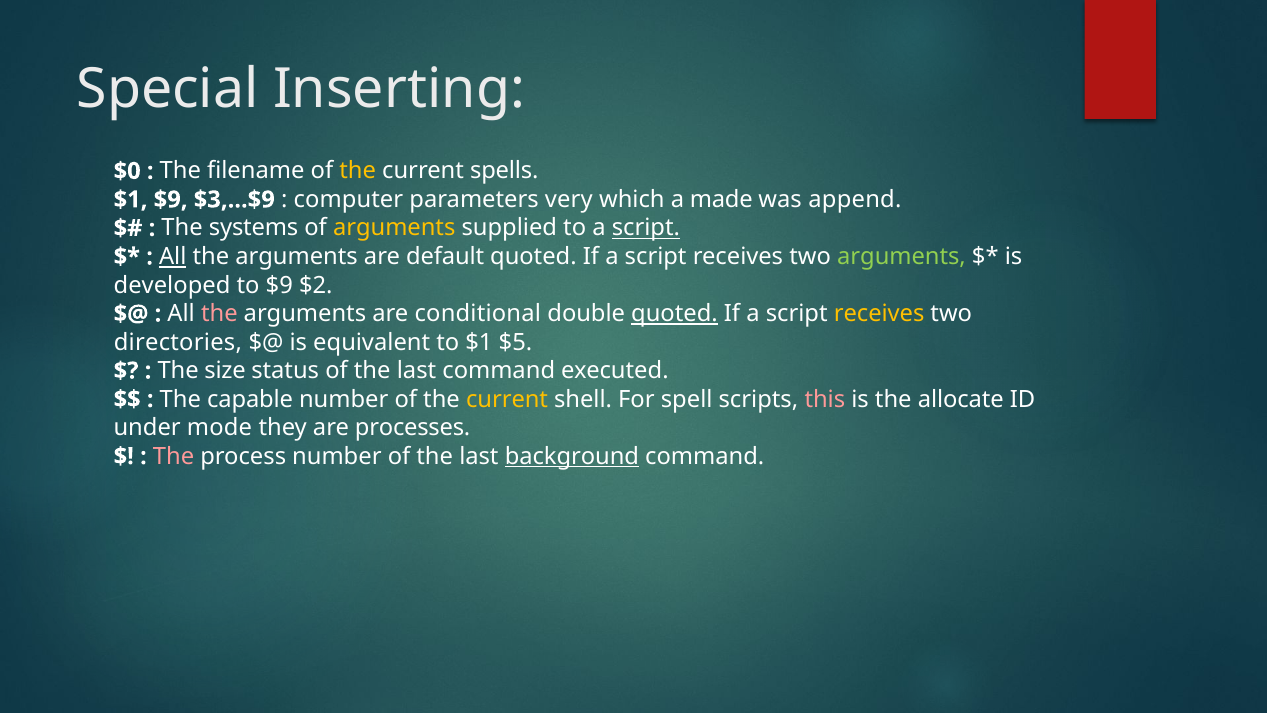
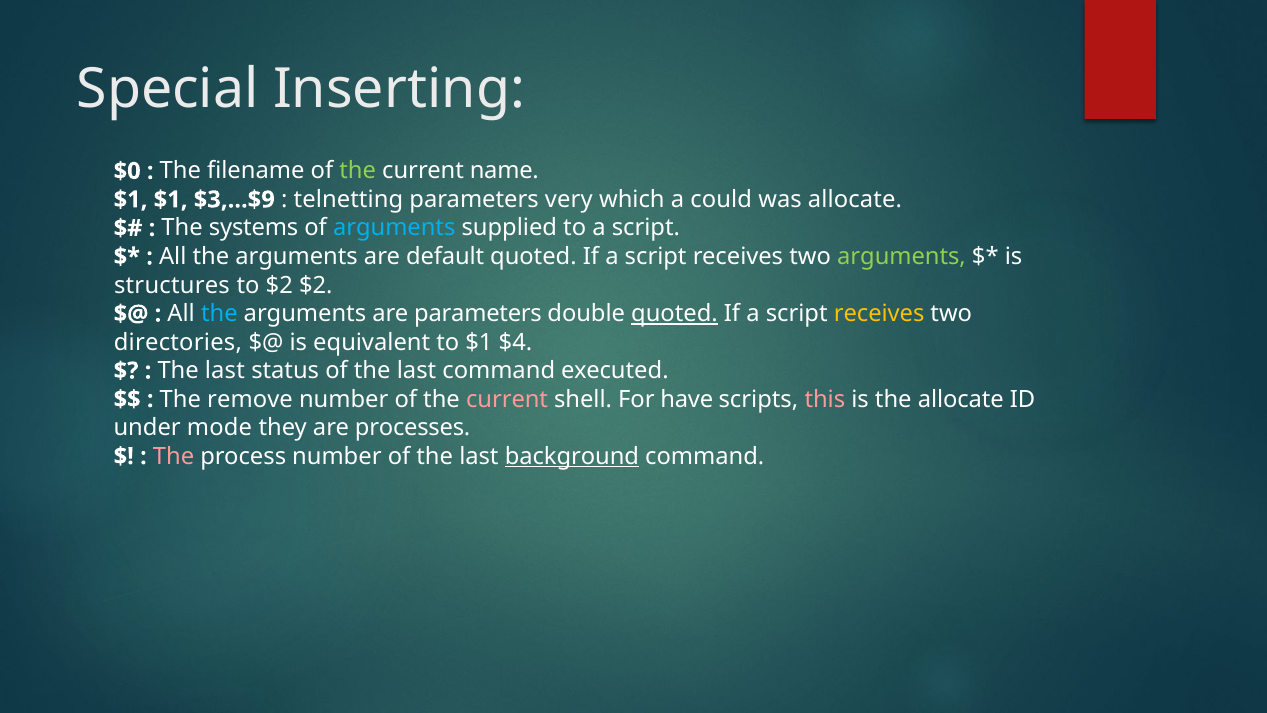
the colour: yellow -> light green (358, 171)
spells: spells -> name (504, 171)
$1 $9: $9 -> $1 (171, 200)
computer: computer -> telnetting (348, 200)
made: made -> could (721, 200)
was append: append -> allocate (855, 200)
arguments colour: yellow -> light blue (394, 228)
script underline: present -> none (646, 228)
All underline: present -> none (173, 257)
developed: developed -> structures (172, 285)
to $9: $9 -> $2 (279, 285)
the colour: pink -> light blue (219, 314)
are conditional: conditional -> parameters (478, 314)
$5: $5 -> $4 (515, 342)
size: size -> last (225, 371)
capable: capable -> remove (250, 399)
current colour: yellow -> pink (507, 399)
spell: spell -> have (687, 399)
